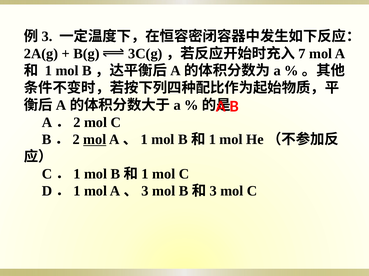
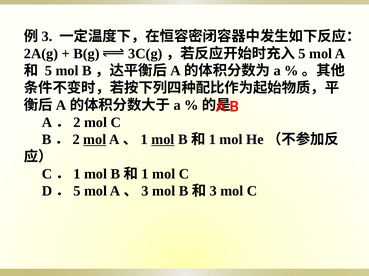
7: 7 -> 5 (302, 54)
1: 1 -> 5 (48, 71)
mol underline: none -> present (163, 140)
1: 1 -> 5 (77, 192)
